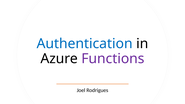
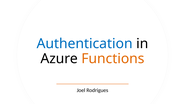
Functions colour: purple -> orange (113, 59)
